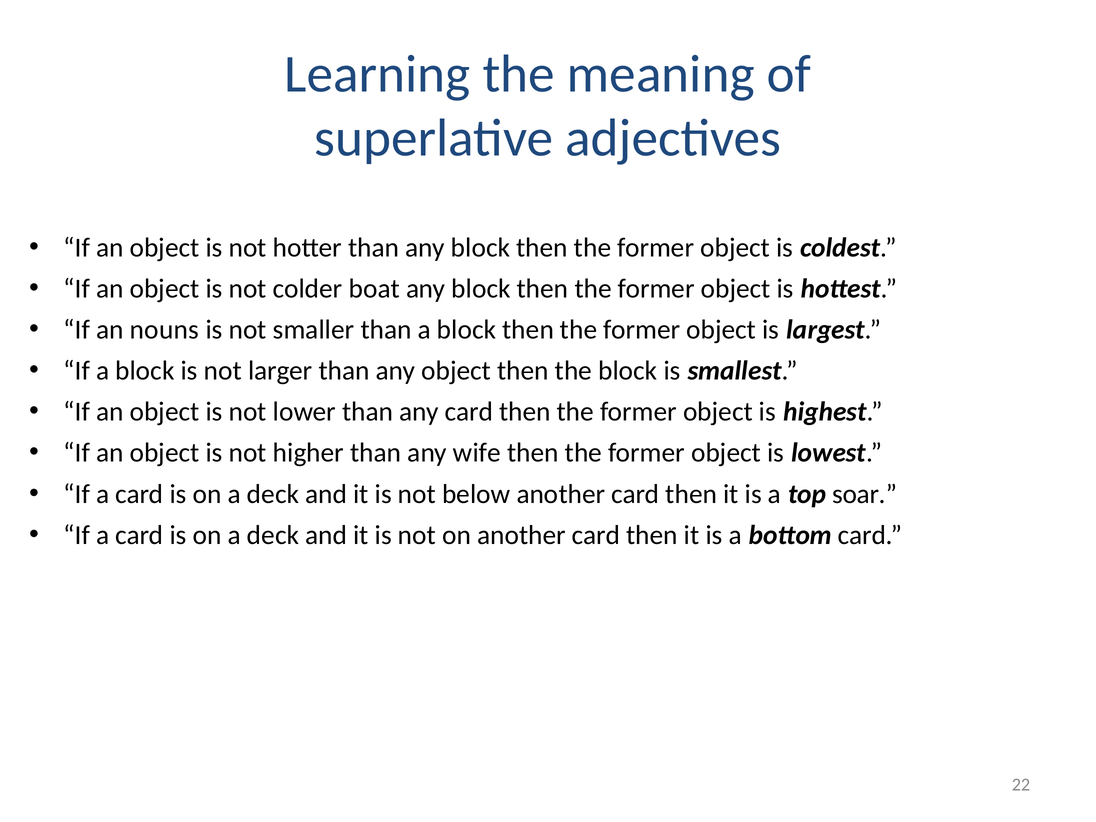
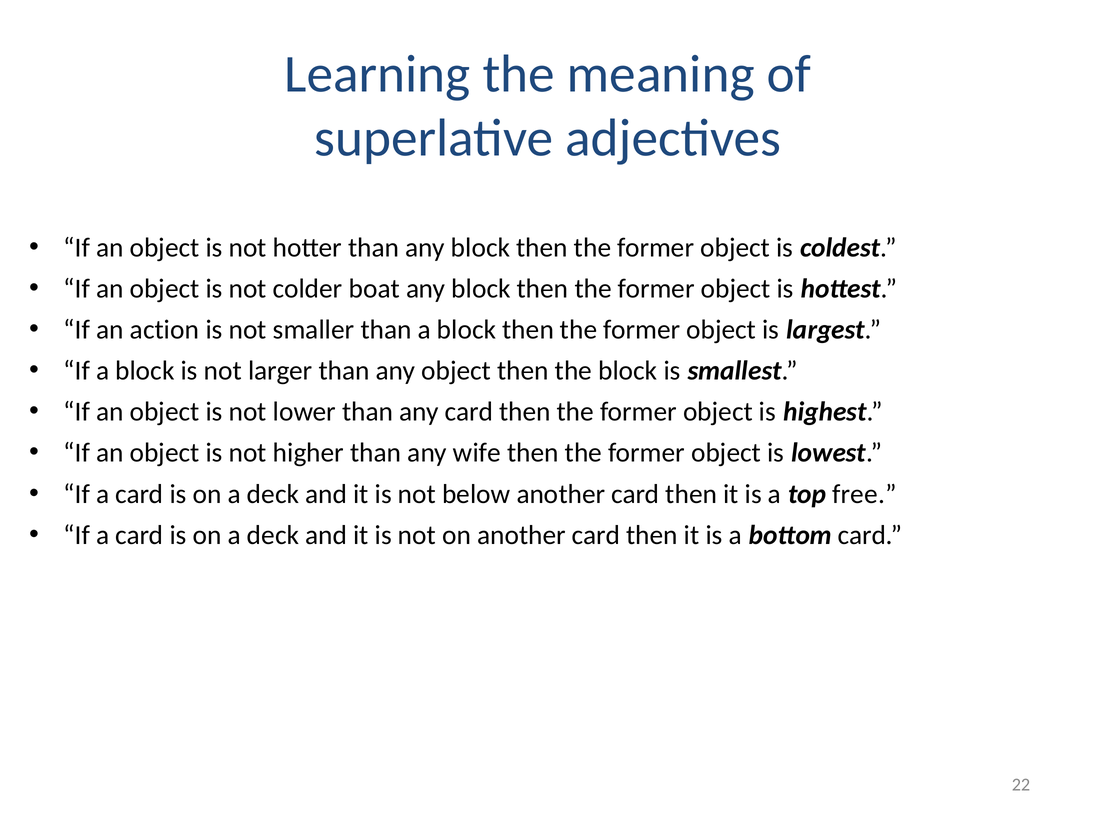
nouns: nouns -> action (165, 330)
soar: soar -> free (864, 494)
